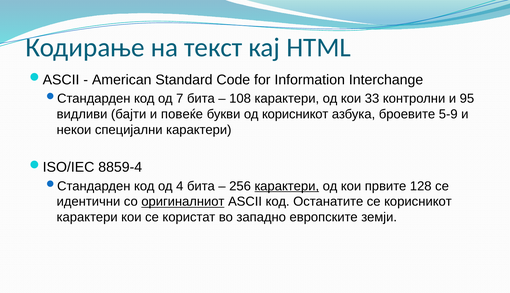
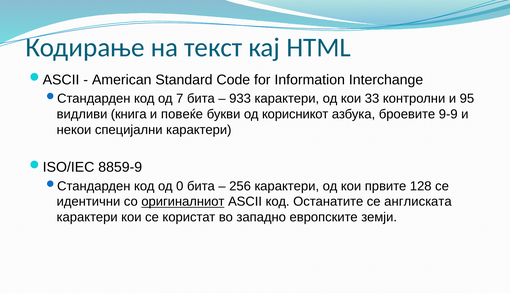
108: 108 -> 933 (240, 98)
бајти: бајти -> книга (129, 114)
5-9: 5-9 -> 9-9 (448, 114)
8859-4: 8859-4 -> 8859-9 (120, 167)
4: 4 -> 0 (180, 186)
карактери underline: present -> none (287, 186)
се корисникот: корисникот -> англиската (418, 201)
